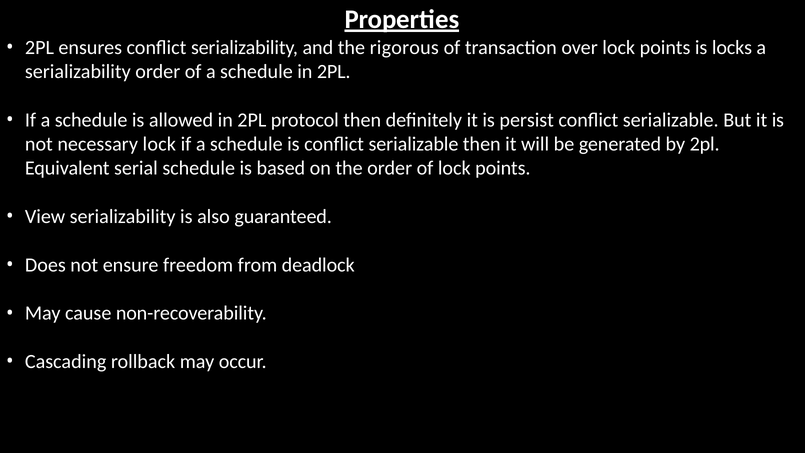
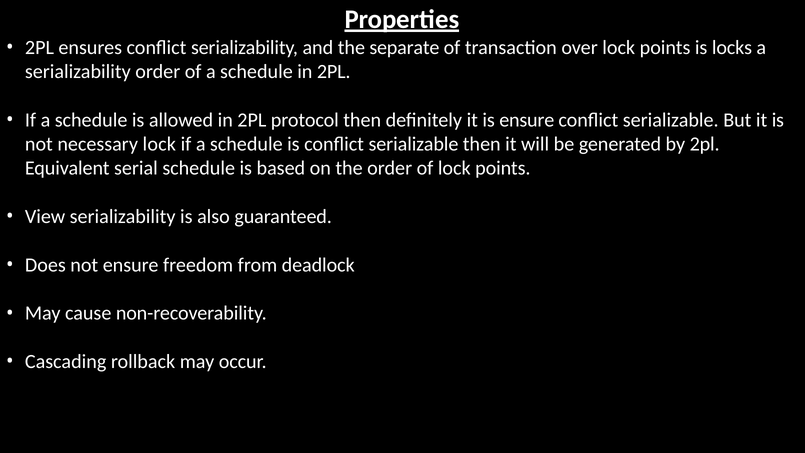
rigorous: rigorous -> separate (404, 47)
is persist: persist -> ensure (527, 120)
